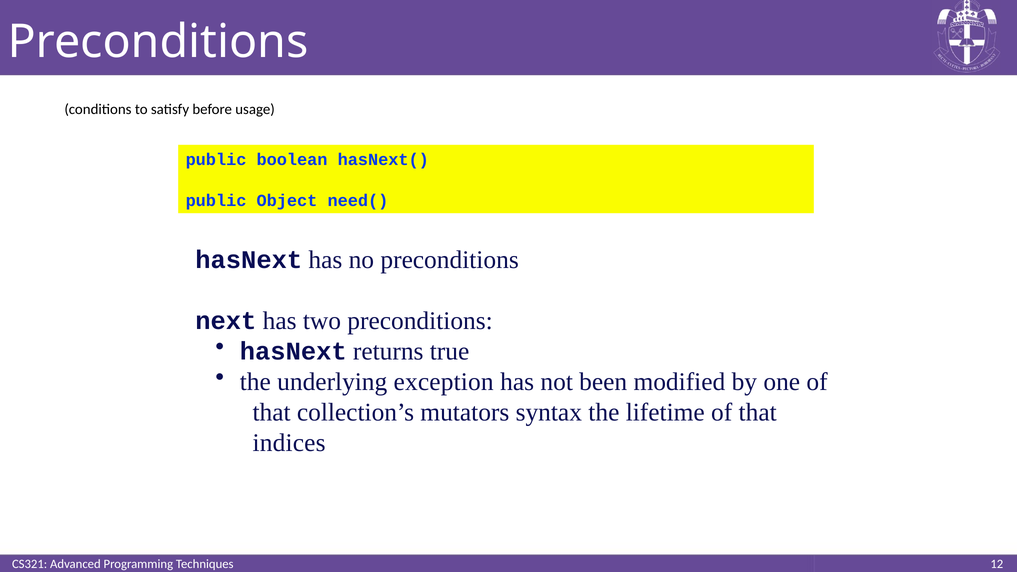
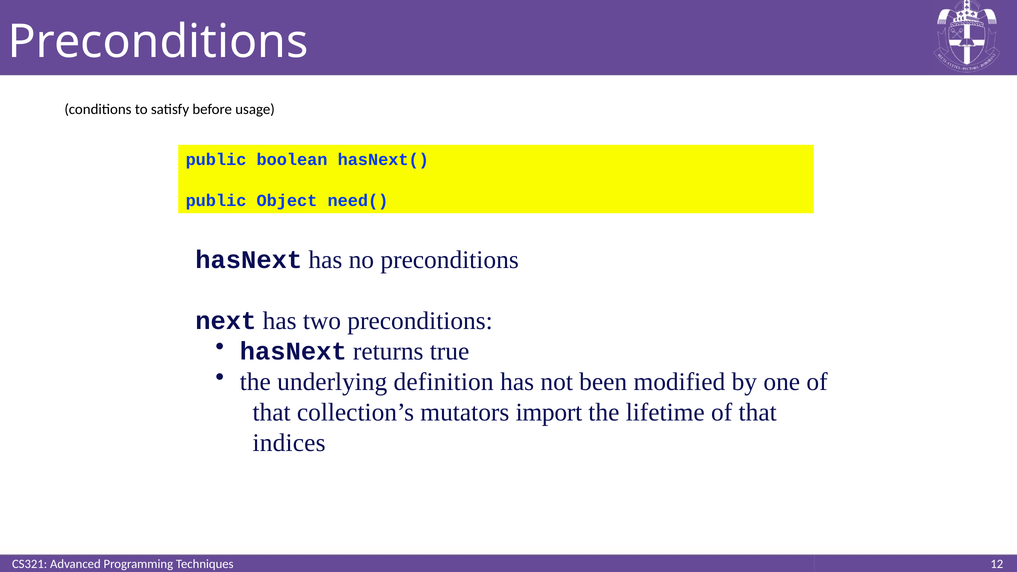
exception: exception -> definition (444, 382)
syntax: syntax -> import (549, 412)
